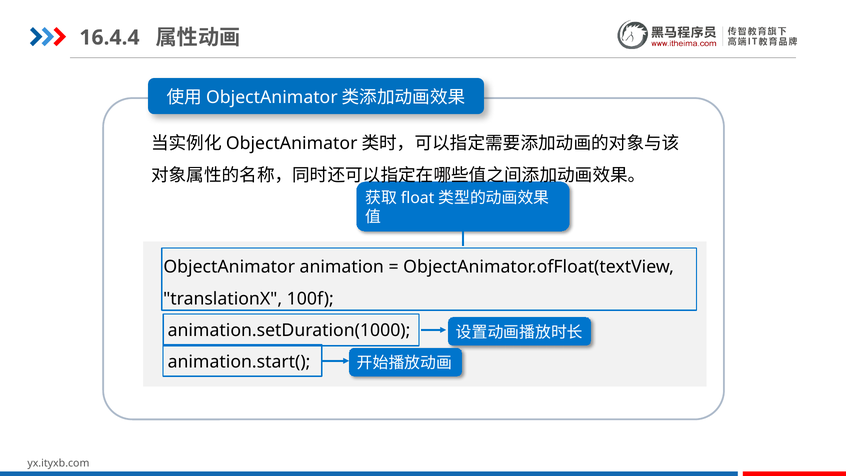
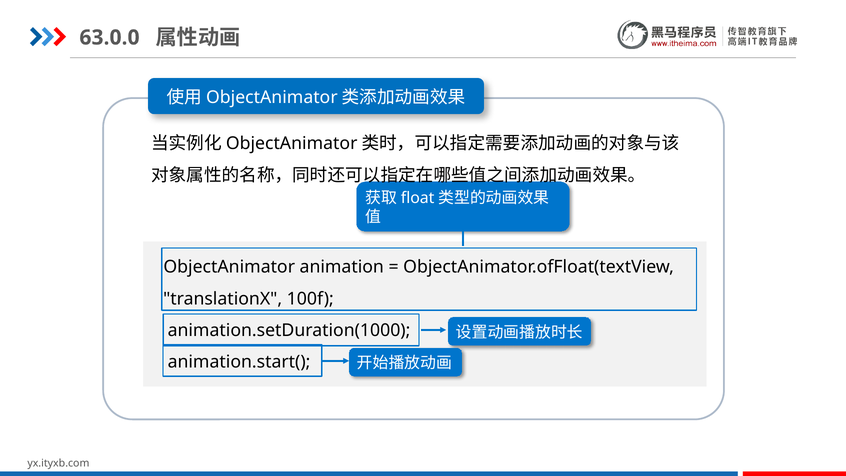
16.4.4: 16.4.4 -> 63.0.0 (109, 38)
